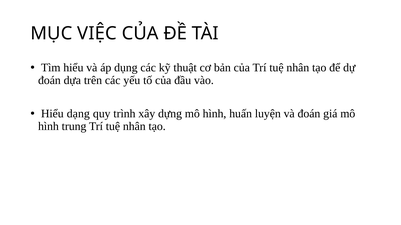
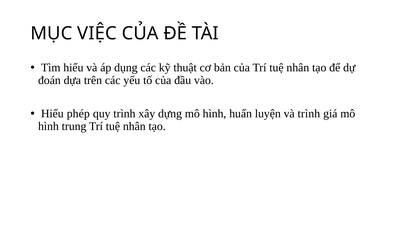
dạng: dạng -> phép (78, 114)
và đoán: đoán -> trình (309, 114)
